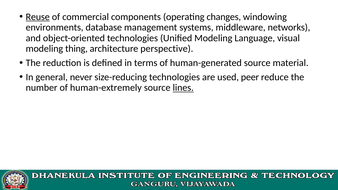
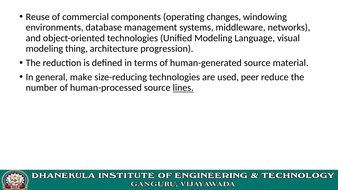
Reuse underline: present -> none (38, 17)
perspective: perspective -> progression (167, 49)
never: never -> make (81, 77)
human-extremely: human-extremely -> human-processed (106, 88)
